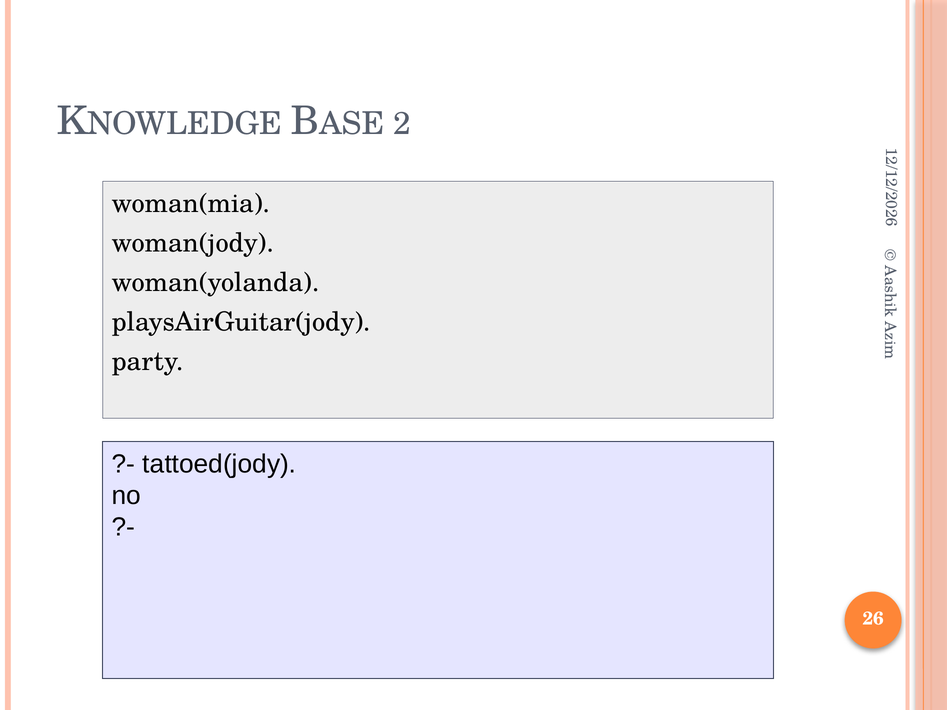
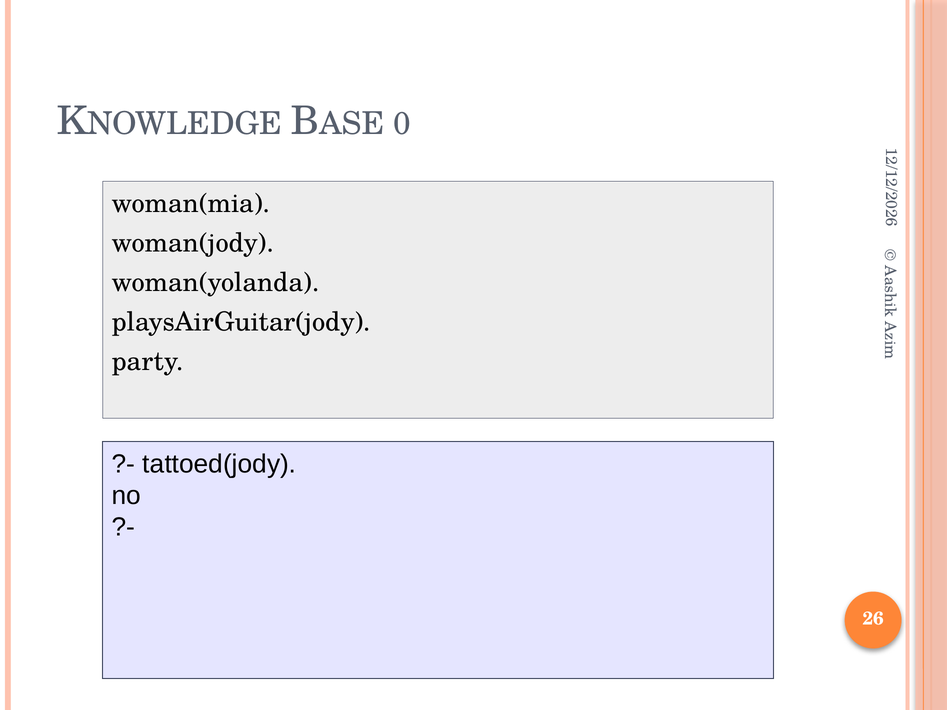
2: 2 -> 0 (402, 124)
